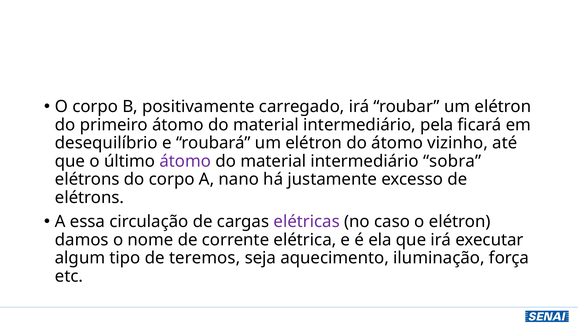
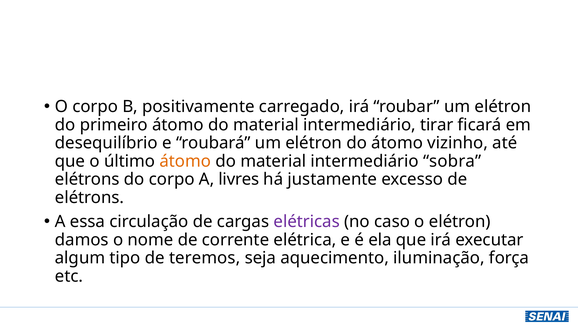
pela: pela -> tirar (437, 125)
átomo colour: purple -> orange (185, 161)
nano: nano -> livres (239, 179)
